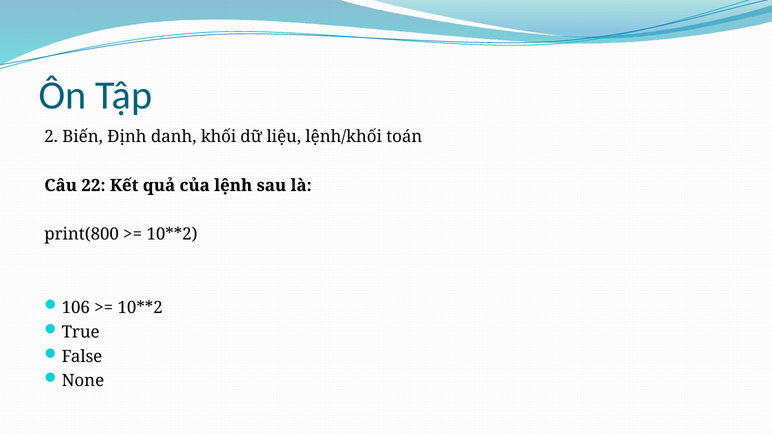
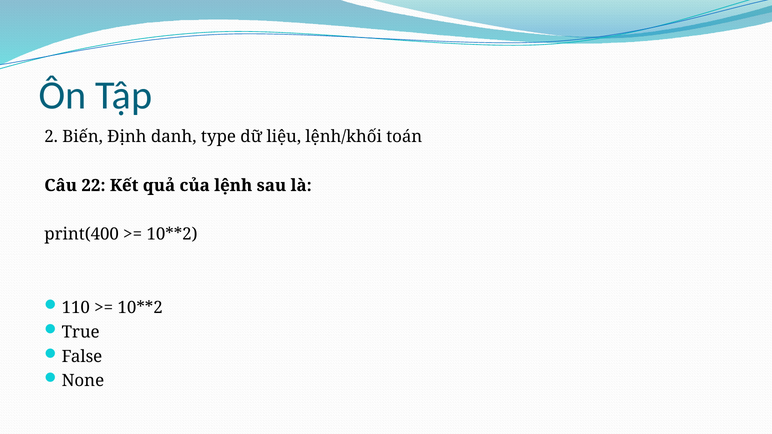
khối: khối -> type (218, 137)
print(800: print(800 -> print(400 (82, 234)
106: 106 -> 110 (76, 308)
